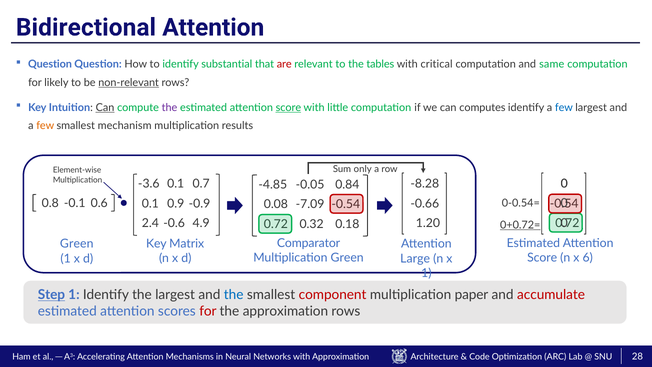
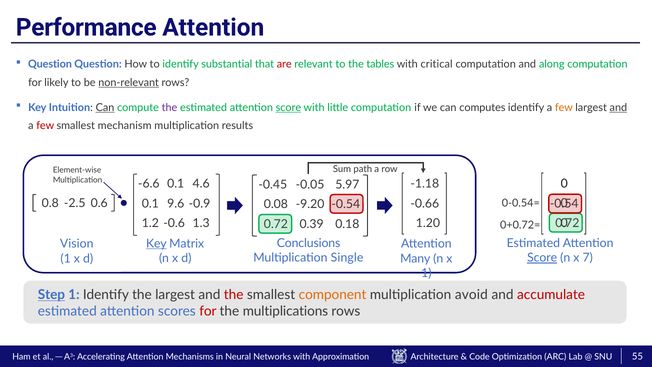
Bidirectional: Bidirectional -> Performance (86, 27)
same: same -> along (552, 64)
few colour: blue -> orange (564, 107)
and underline: none -> present (618, 107)
few colour: orange -> red (45, 126)
only: only -> path (363, 169)
-8.28: -8.28 -> -1.18 (425, 184)
-3.6: -3.6 -> -6.6 (149, 184)
0.7: 0.7 -> 4.6 (201, 184)
-4.85: -4.85 -> -0.45 (273, 184)
0.84: 0.84 -> 5.97 (347, 184)
-0.1: -0.1 -> -2.5 (75, 203)
0.9: 0.9 -> 9.6 (176, 203)
-7.09: -7.09 -> -9.20 (310, 204)
2.4: 2.4 -> 1.2 (150, 223)
4.9: 4.9 -> 1.3 (201, 223)
0.32: 0.32 -> 0.39 (312, 224)
0+0.72= underline: present -> none (520, 225)
Comparator: Comparator -> Conclusions (309, 243)
Key underline: none -> present (156, 243)
Green: Green -> Vision (77, 244)
Score underline: none -> present (542, 258)
6: 6 -> 7 (588, 258)
Multiplication Green: Green -> Single (347, 258)
Large: Large -> Many (415, 258)
the colour: blue -> red (234, 295)
component colour: red -> orange (333, 295)
paper: paper -> avoid (471, 295)
the approximation: approximation -> multiplications (285, 311)
28: 28 -> 55 (637, 356)
